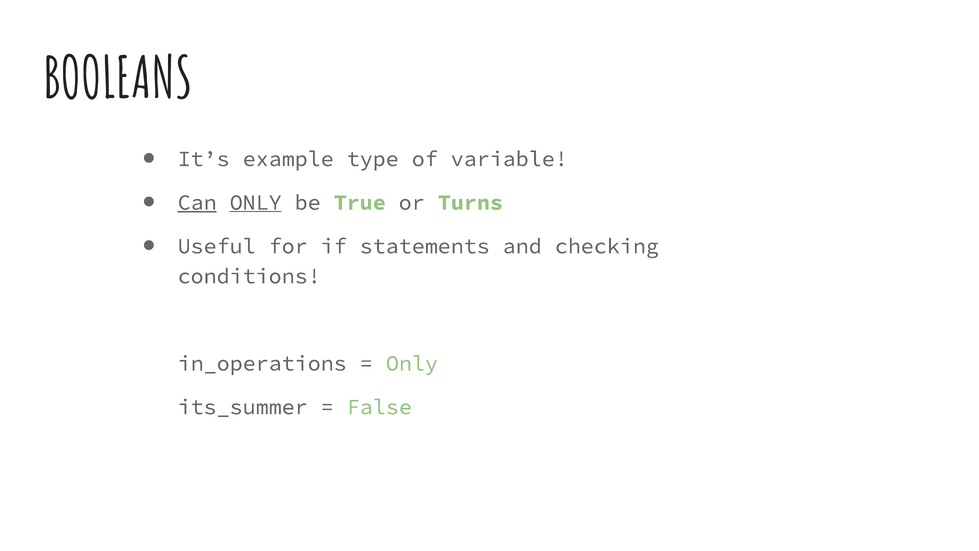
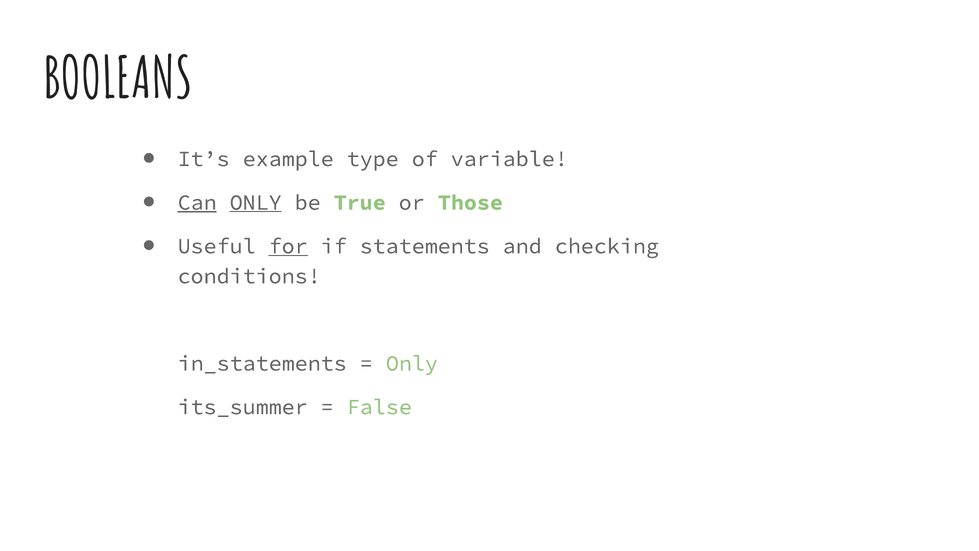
Turns: Turns -> Those (470, 202)
for underline: none -> present (288, 246)
in_operations: in_operations -> in_statements (262, 363)
